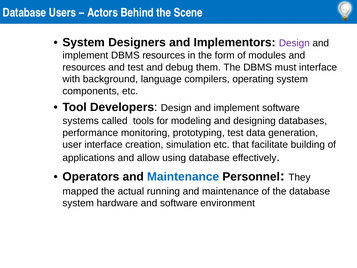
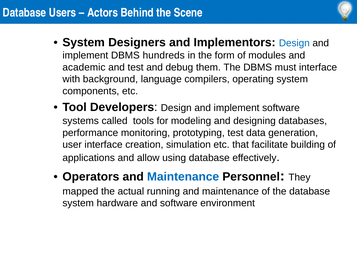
Design colour: purple -> blue (294, 43)
DBMS resources: resources -> hundreds (164, 55)
resources: resources -> academic (84, 67)
